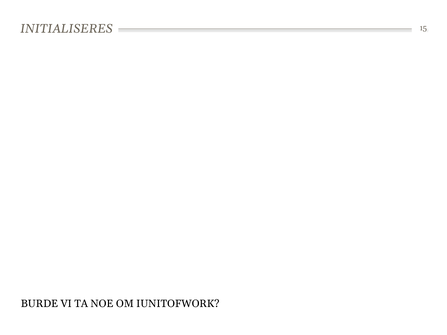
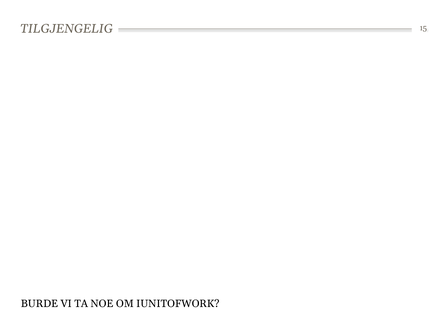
INITIALISERES: INITIALISERES -> TILGJENGELIG (66, 29)
